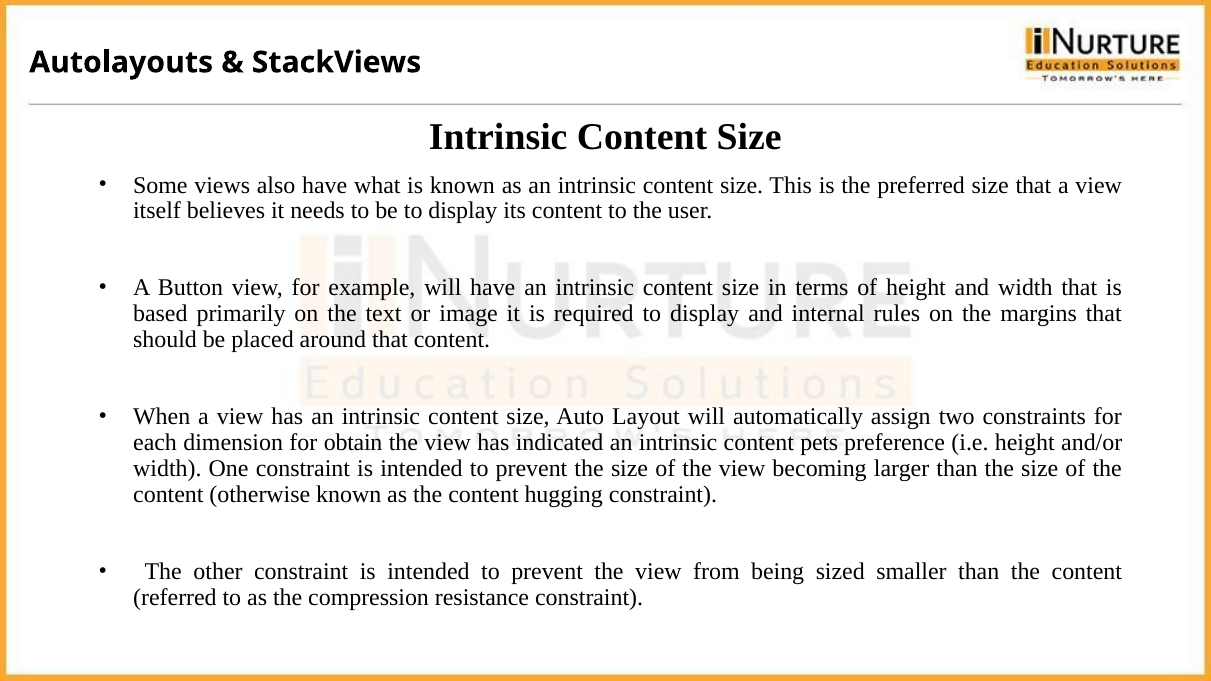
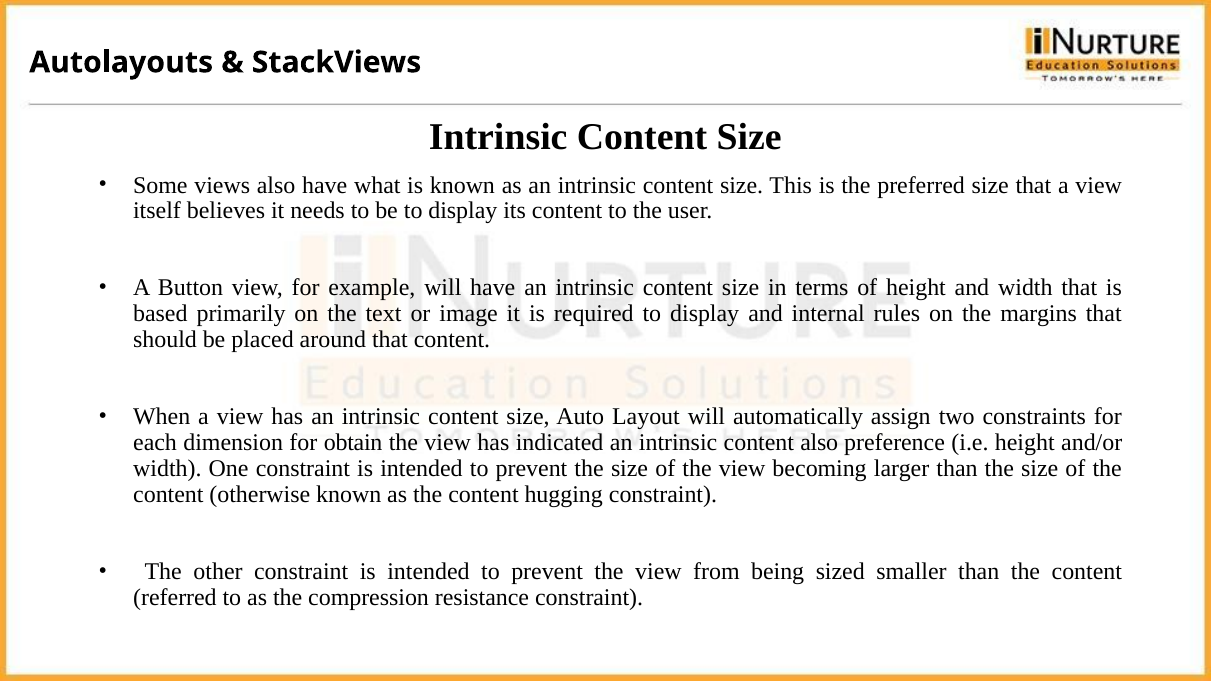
content pets: pets -> also (819, 443)
